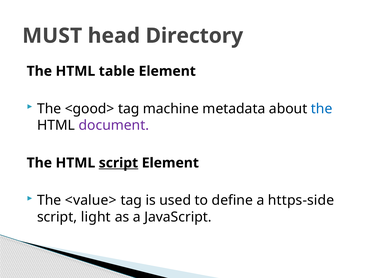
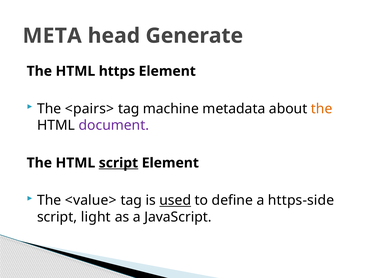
MUST: MUST -> META (52, 36)
Directory: Directory -> Generate (194, 36)
table: table -> https (117, 71)
<good>: <good> -> <pairs> (90, 109)
the colour: blue -> orange (322, 109)
used underline: none -> present (175, 201)
